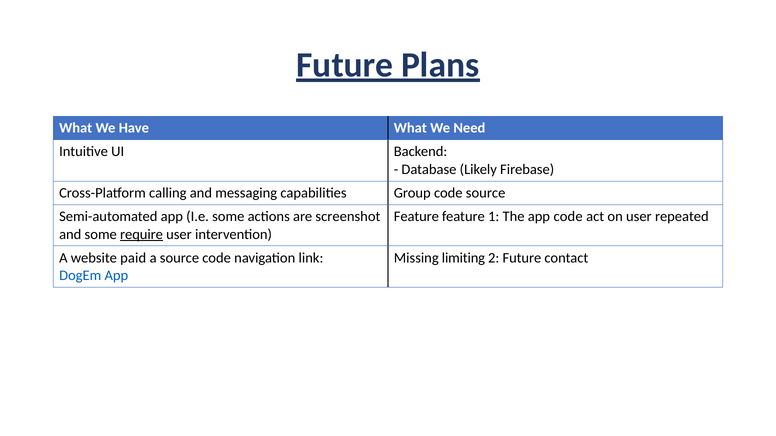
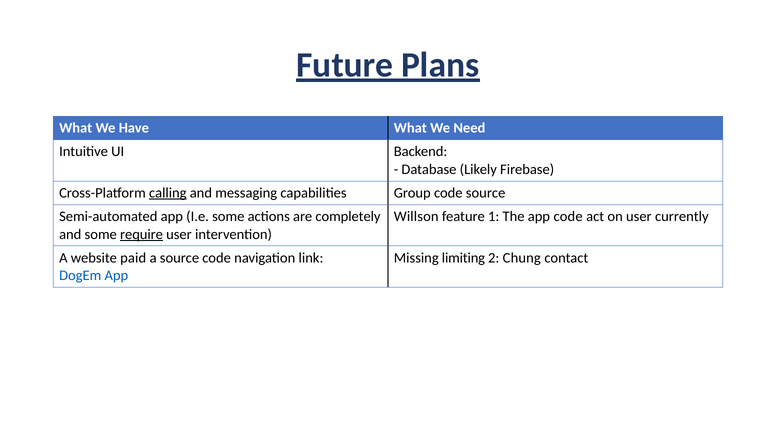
calling underline: none -> present (168, 193)
screenshot: screenshot -> completely (348, 217)
Feature: Feature -> Willson (416, 217)
repeated: repeated -> currently (682, 217)
2 Future: Future -> Chung (522, 258)
